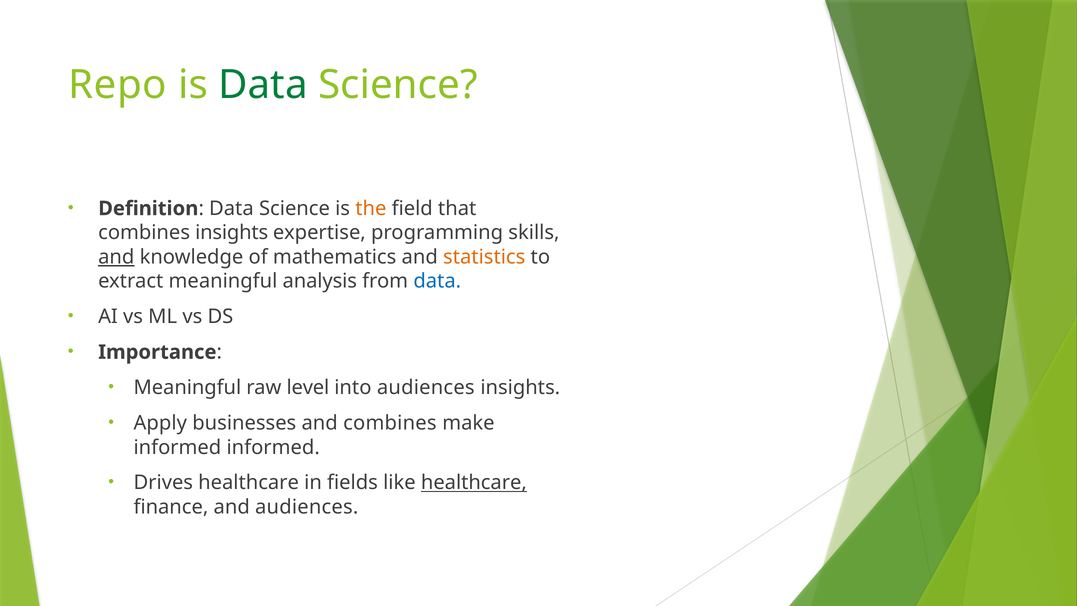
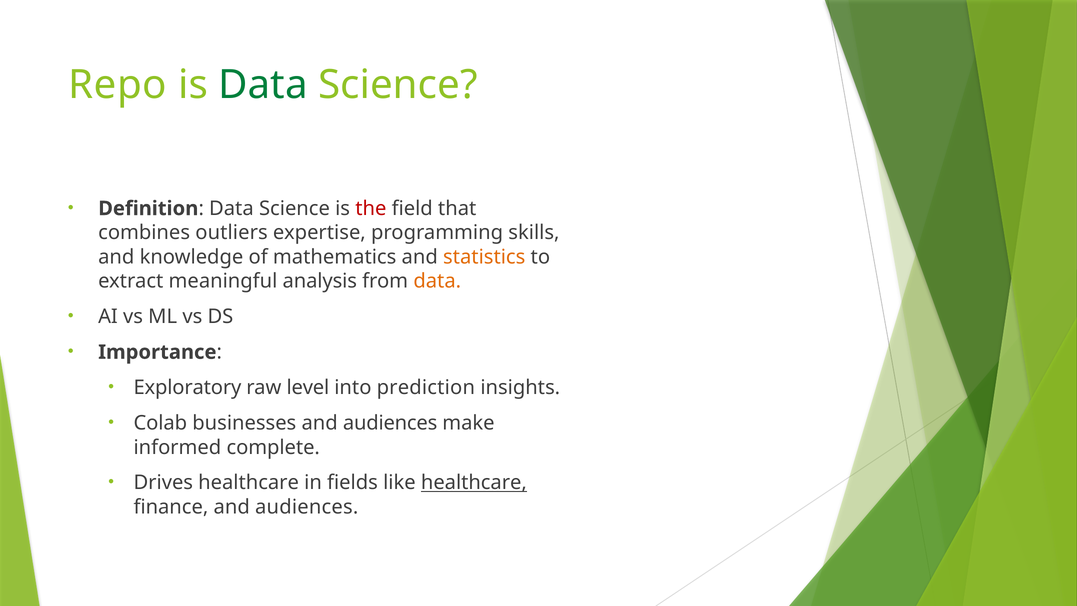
the colour: orange -> red (371, 208)
combines insights: insights -> outliers (232, 233)
and underline: present -> none (116, 257)
data colour: blue -> orange (437, 281)
Meaningful: Meaningful -> Exploratory (187, 388)
into audiences: audiences -> prediction (426, 388)
Apply: Apply -> Colab (160, 423)
businesses and combines: combines -> audiences (390, 423)
informed informed: informed -> complete (273, 447)
